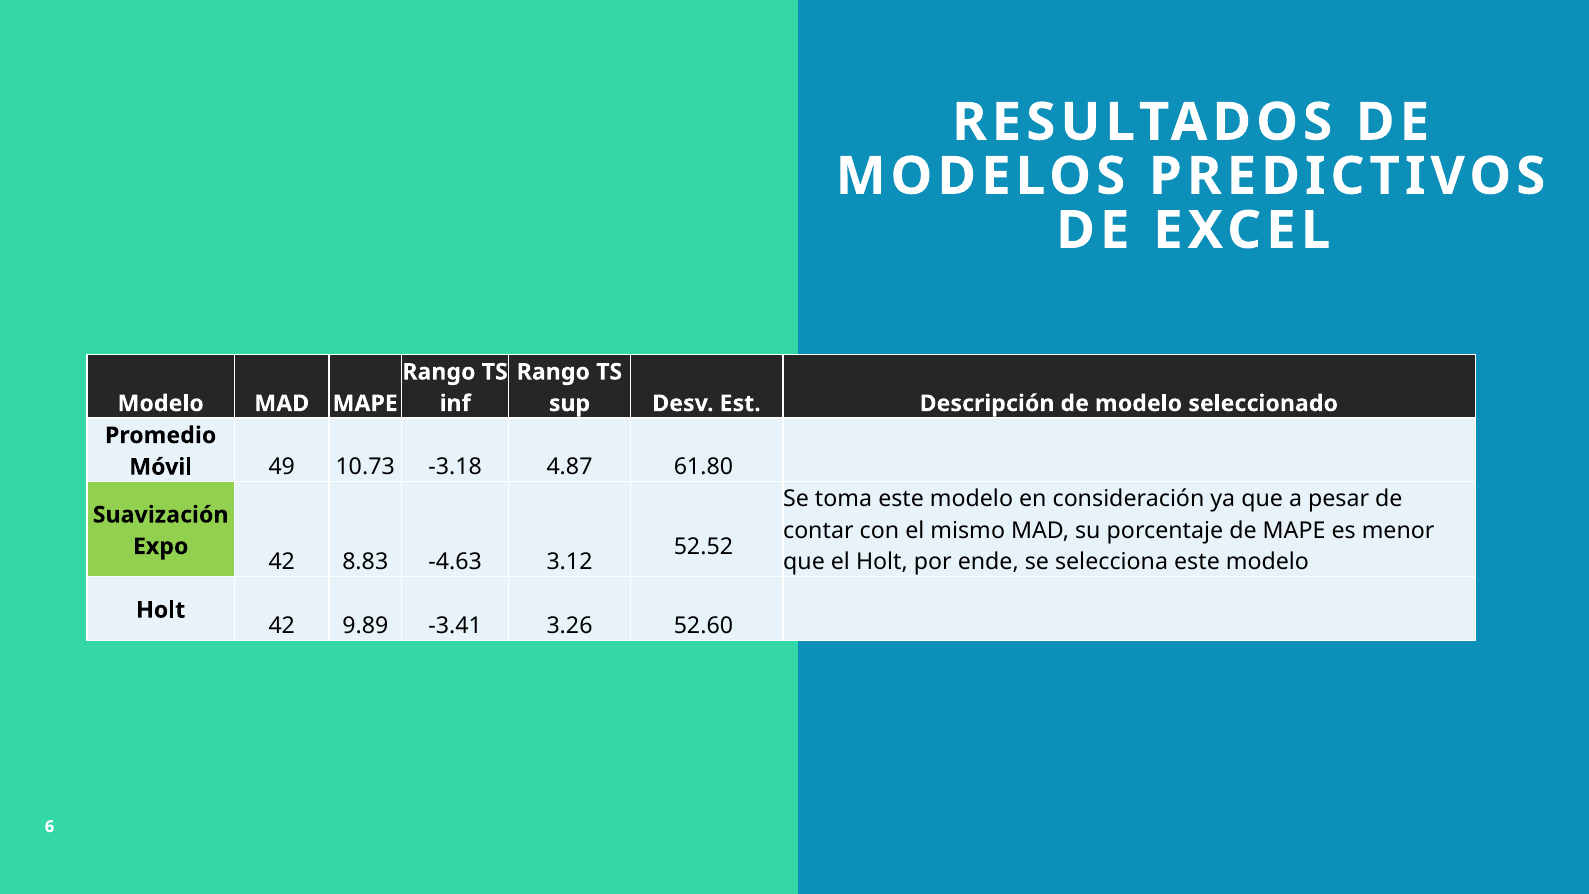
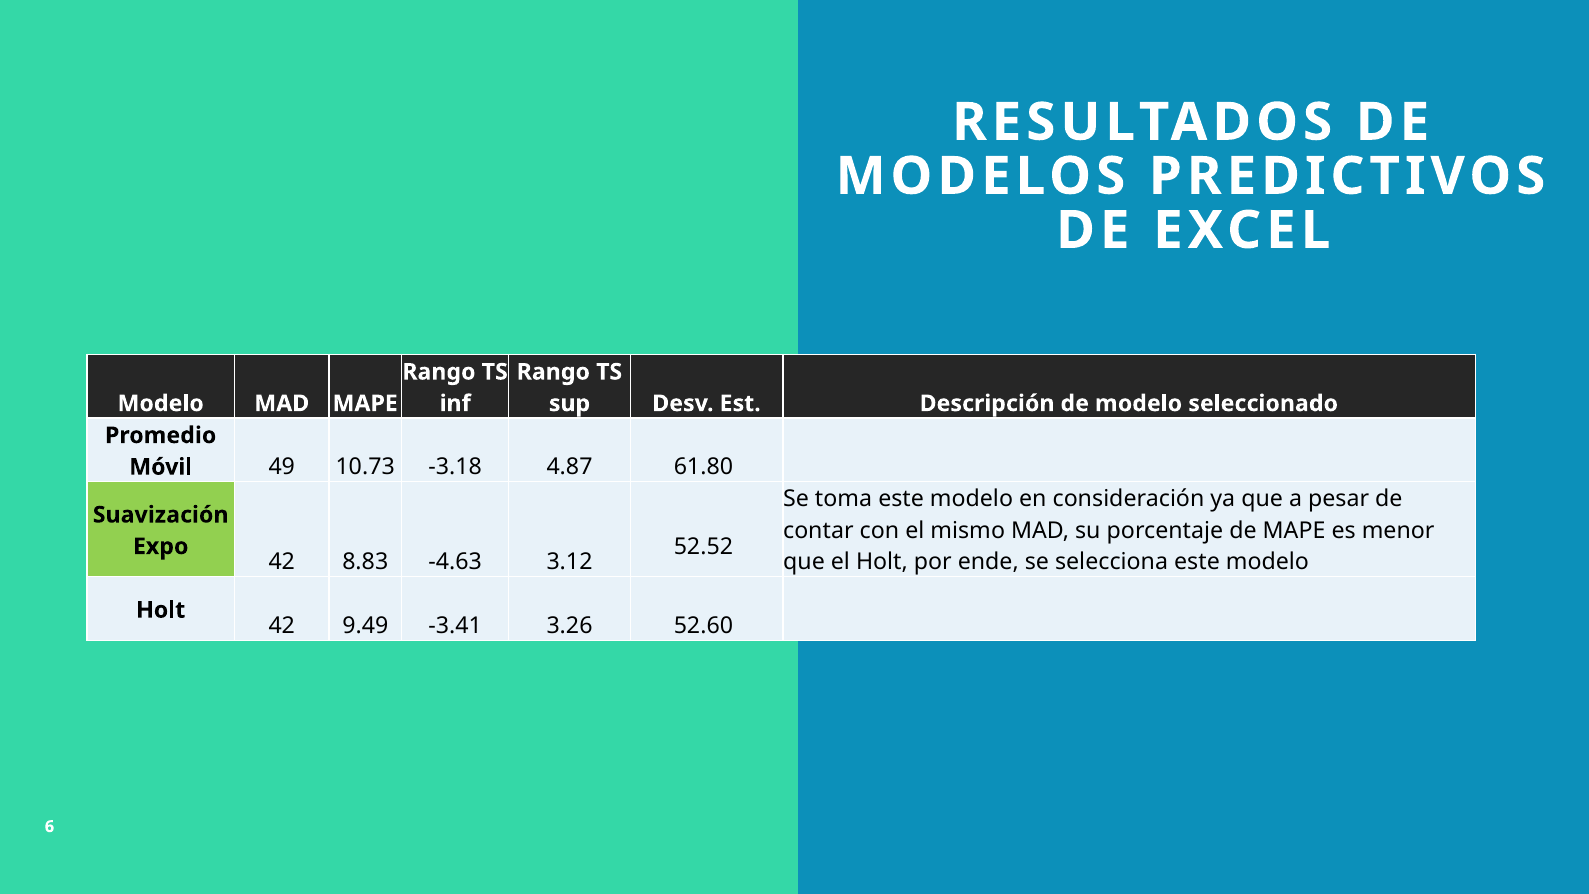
9.89: 9.89 -> 9.49 (365, 626)
